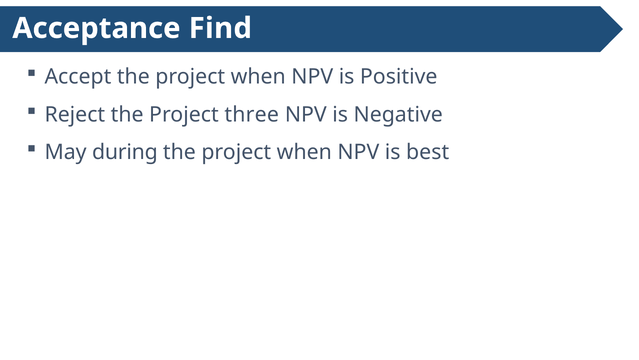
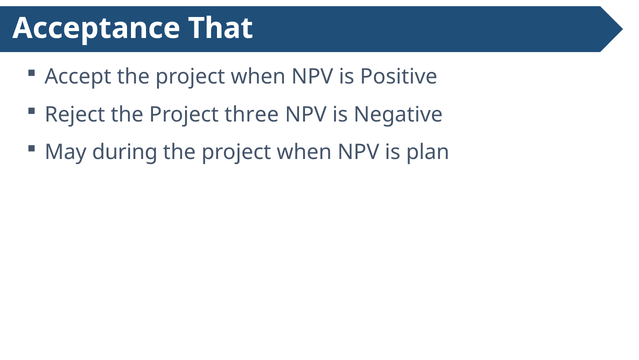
Find: Find -> That (221, 28)
best: best -> plan (428, 152)
